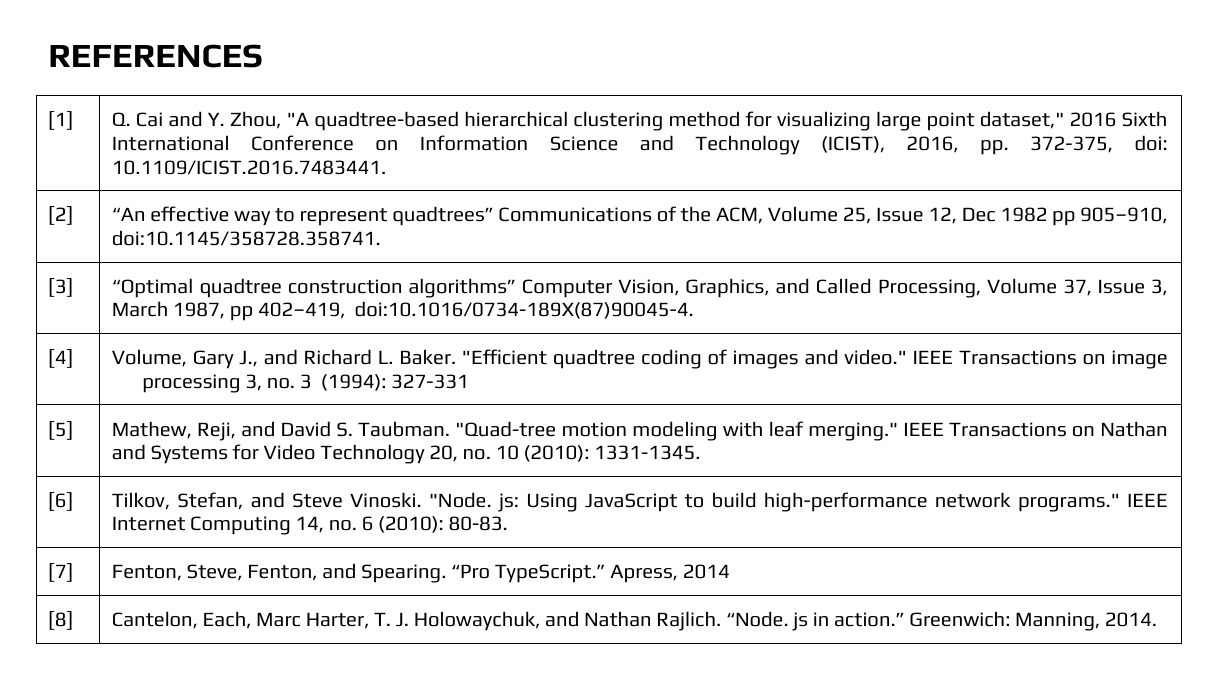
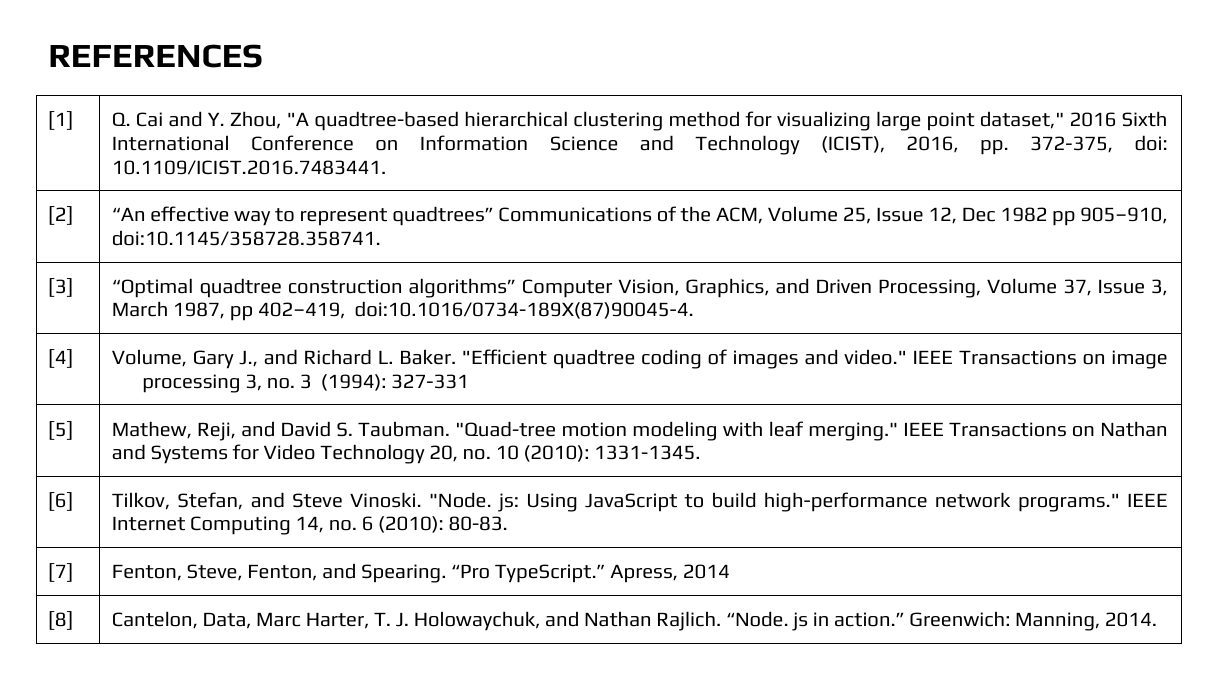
Called: Called -> Driven (844, 287)
Each: Each -> Data (227, 620)
